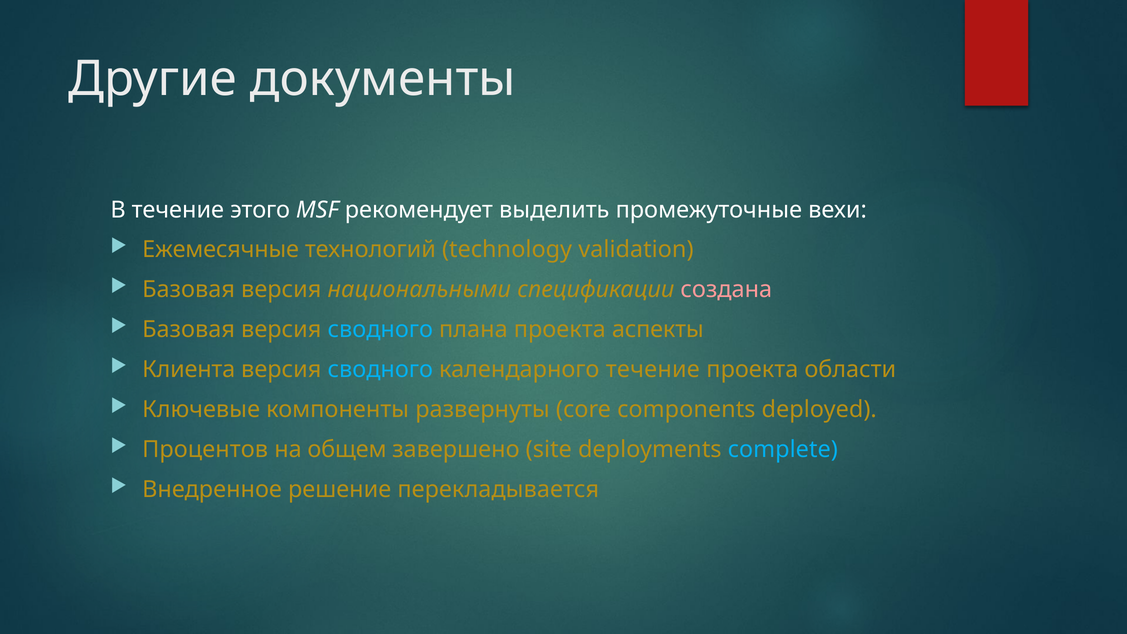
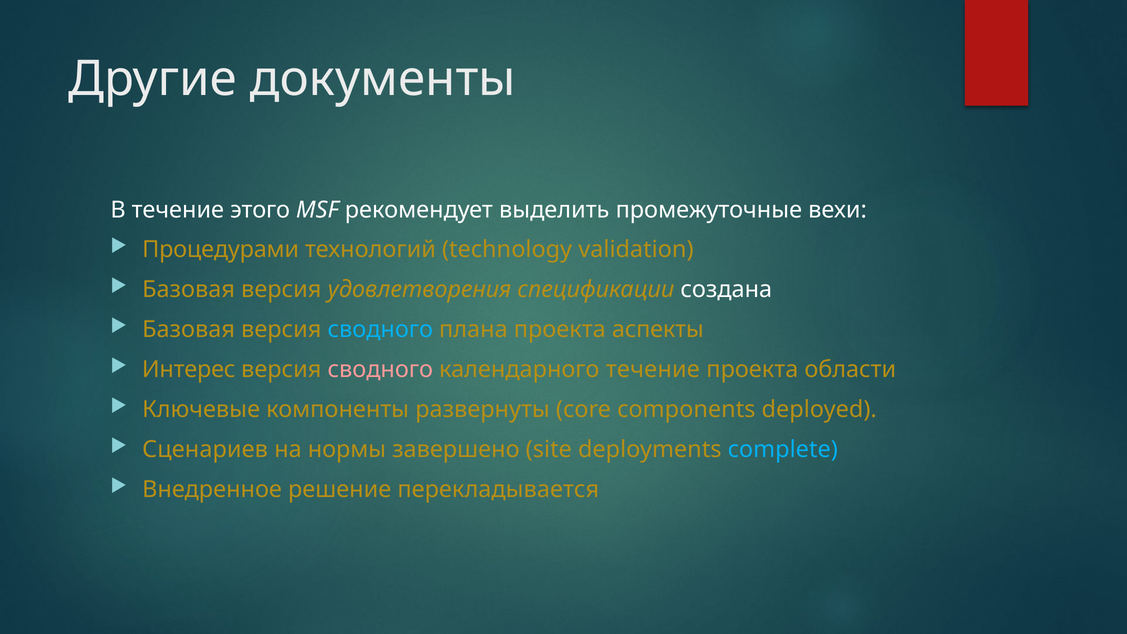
Ежемесячные: Ежемесячные -> Процедурами (221, 250)
национальными: национальными -> удовлетворения (419, 290)
создана colour: pink -> white (726, 290)
Клиента: Клиента -> Интерес (189, 369)
сводного colour: light blue -> pink (380, 369)
Процентов: Процентов -> Сценариев (205, 449)
общем: общем -> нормы (347, 449)
